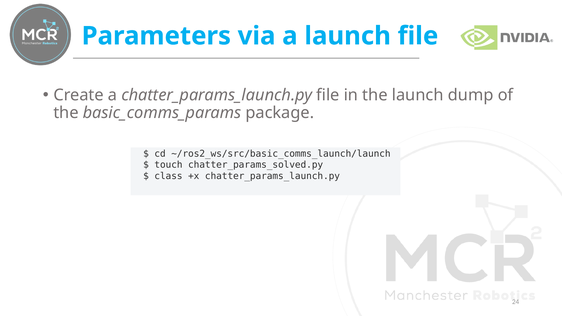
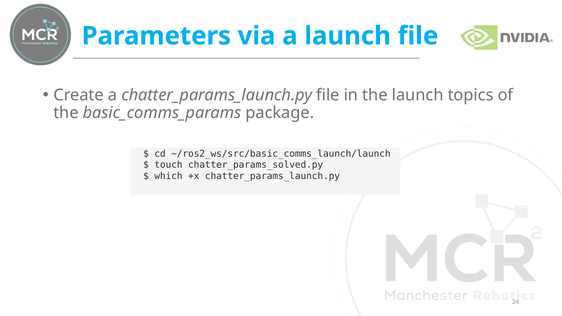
dump: dump -> topics (471, 95)
class: class -> which (168, 176)
